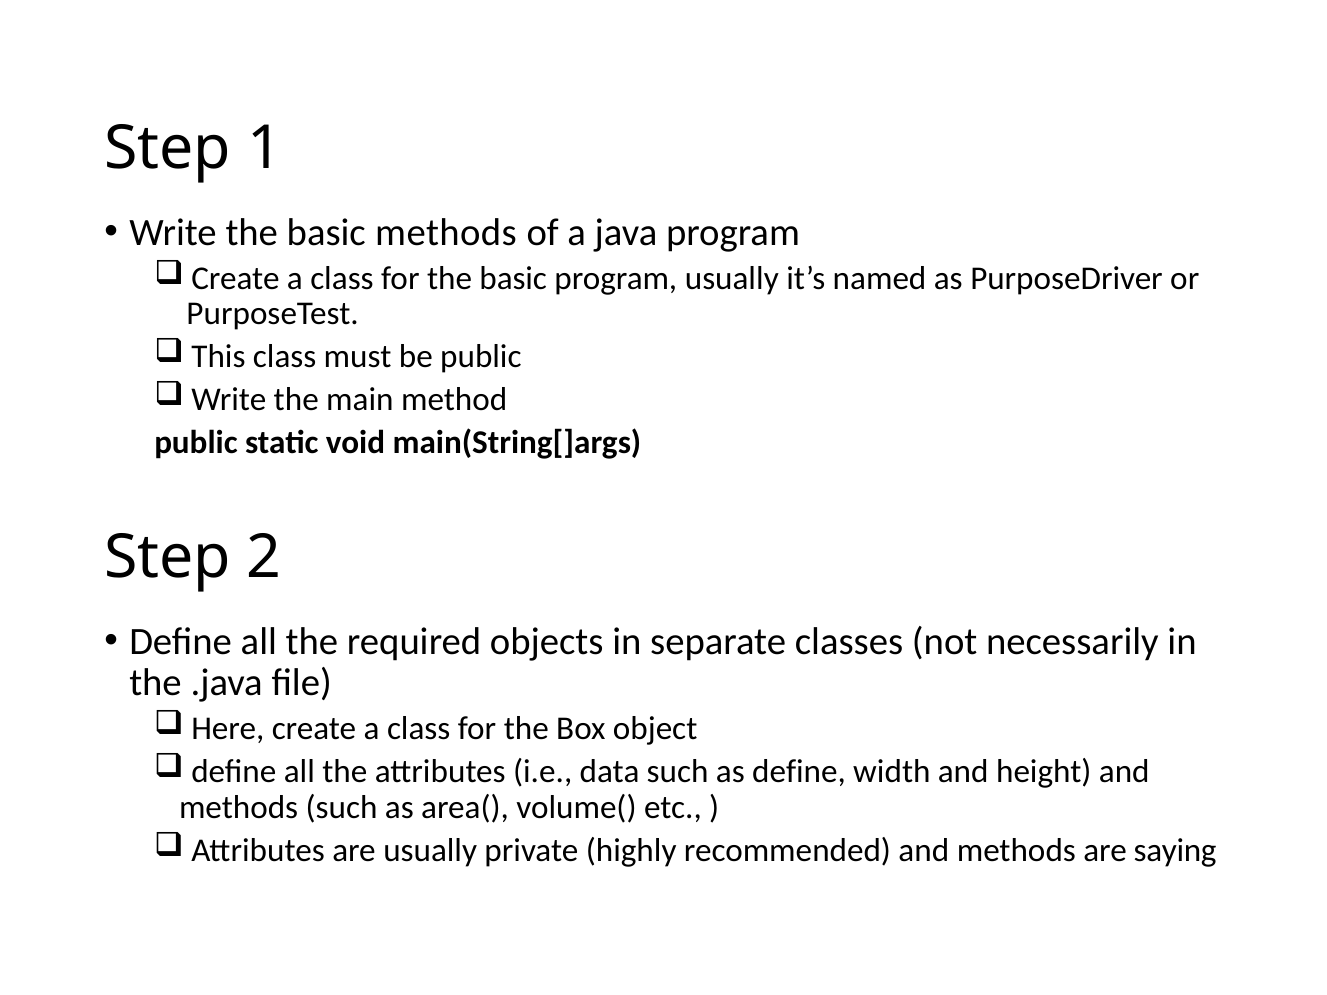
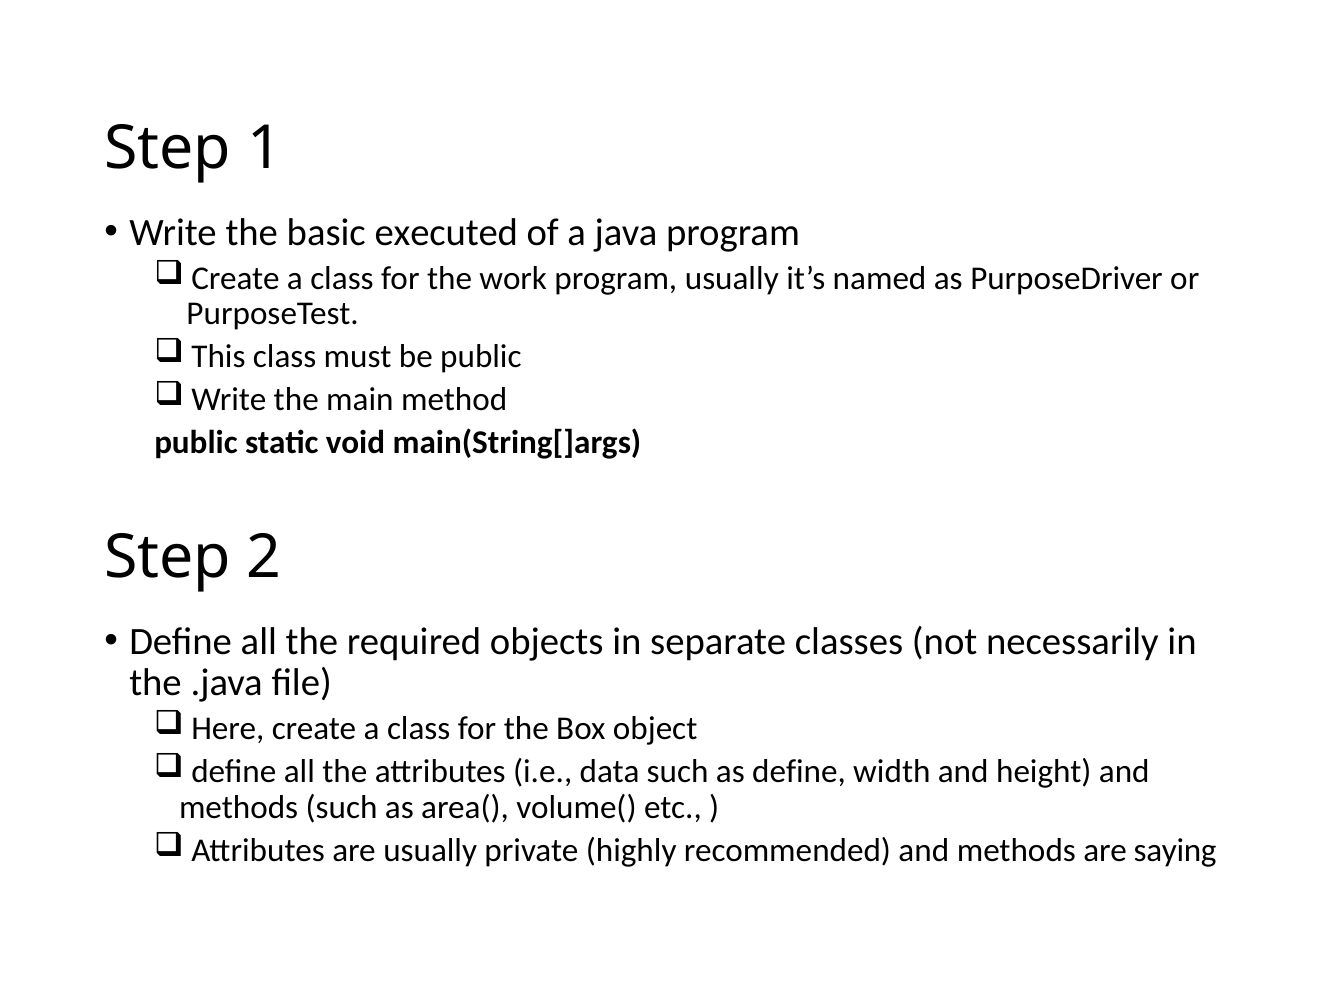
basic methods: methods -> executed (446, 233)
for the basic: basic -> work (513, 278)
